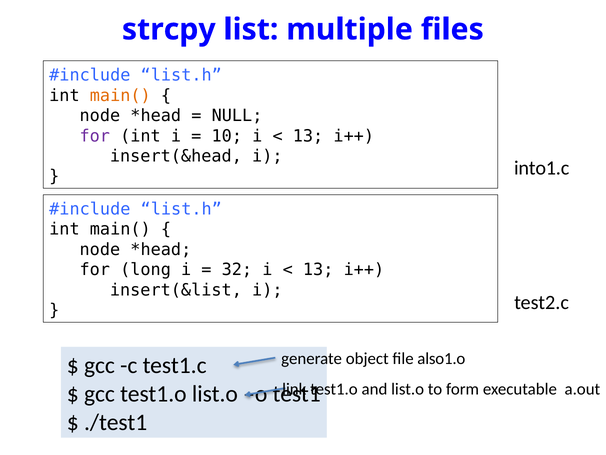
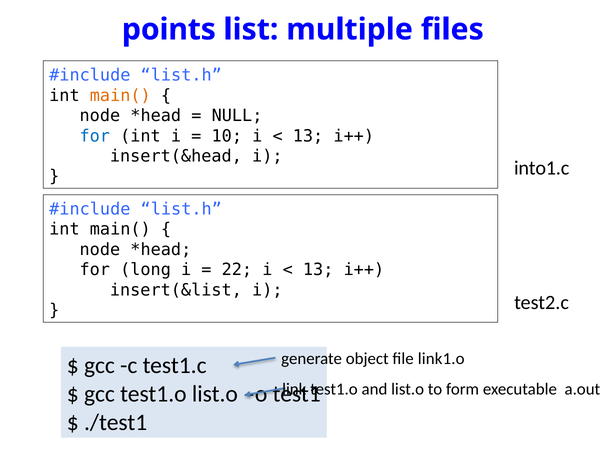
strcpy: strcpy -> points (169, 29)
for colour: purple -> blue (95, 136)
32: 32 -> 22 (237, 269)
also1.o: also1.o -> link1.o (441, 358)
